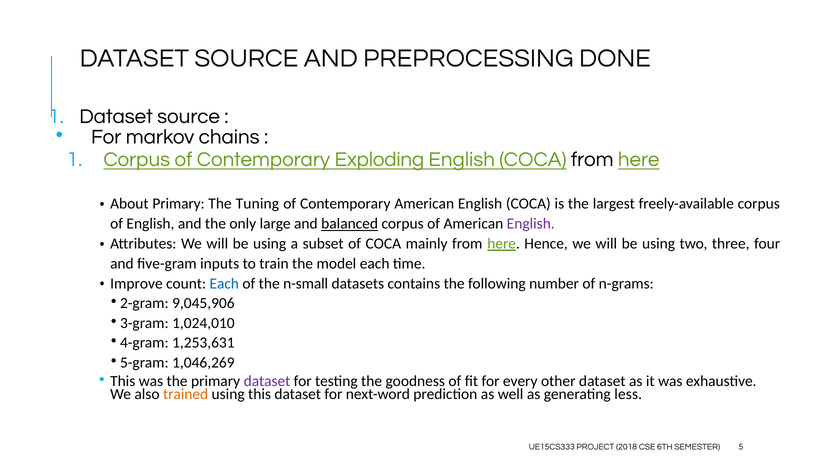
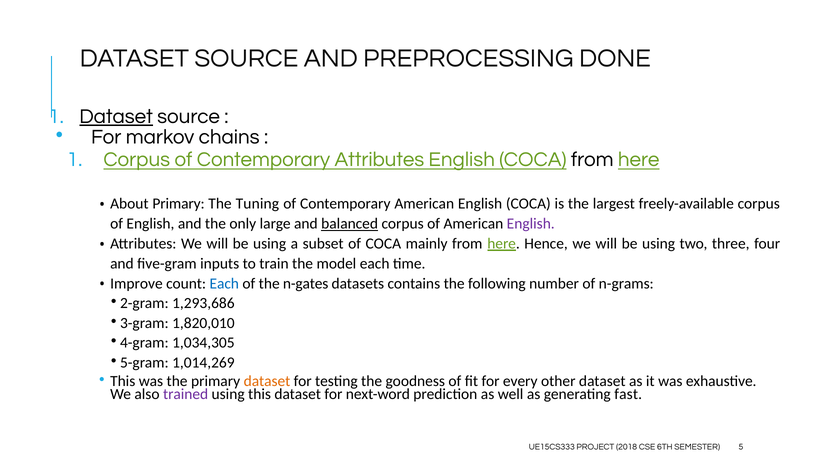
Dataset underline: none -> present (116, 117)
Contemporary Exploding: Exploding -> Attributes (379, 160)
n-small: n-small -> n-gates (306, 284)
9,045,906: 9,045,906 -> 1,293,686 (203, 304)
1,024,010: 1,024,010 -> 1,820,010 (203, 323)
1,253,631: 1,253,631 -> 1,034,305 (203, 343)
1,046,269: 1,046,269 -> 1,014,269 (203, 363)
dataset colour: purple -> orange (267, 382)
trained colour: orange -> purple (186, 395)
less: less -> fast (628, 395)
